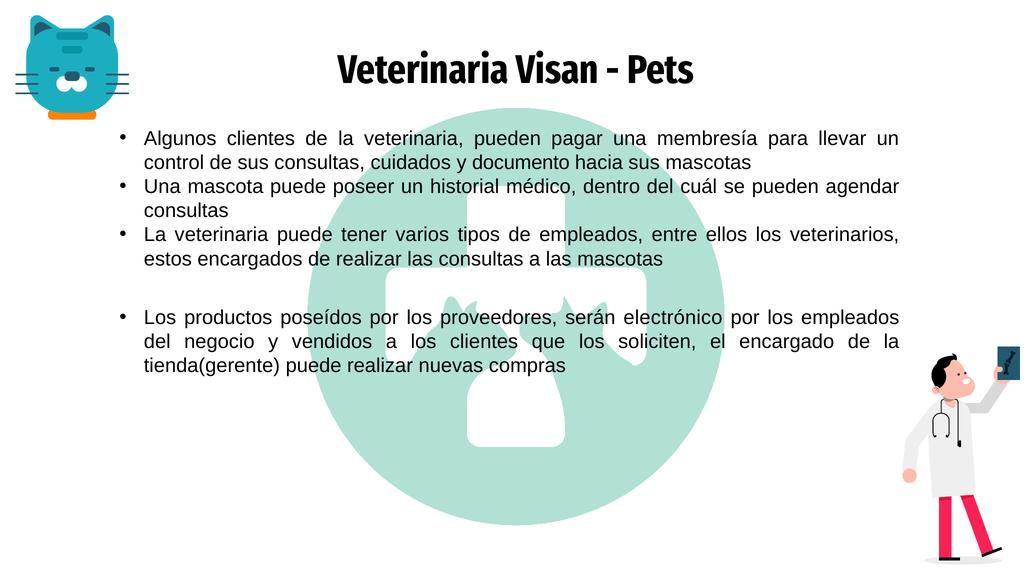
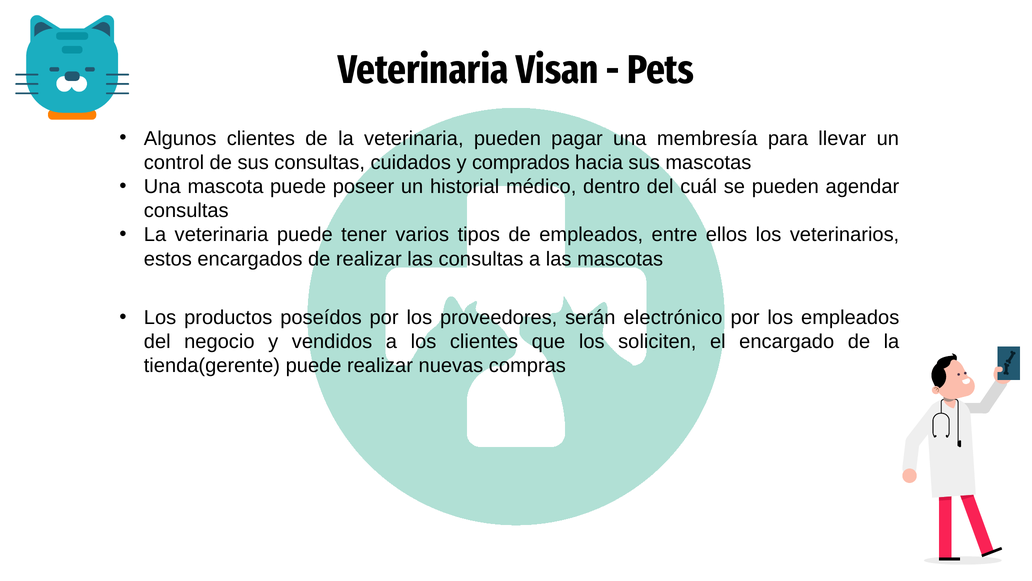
documento: documento -> comprados (521, 162)
